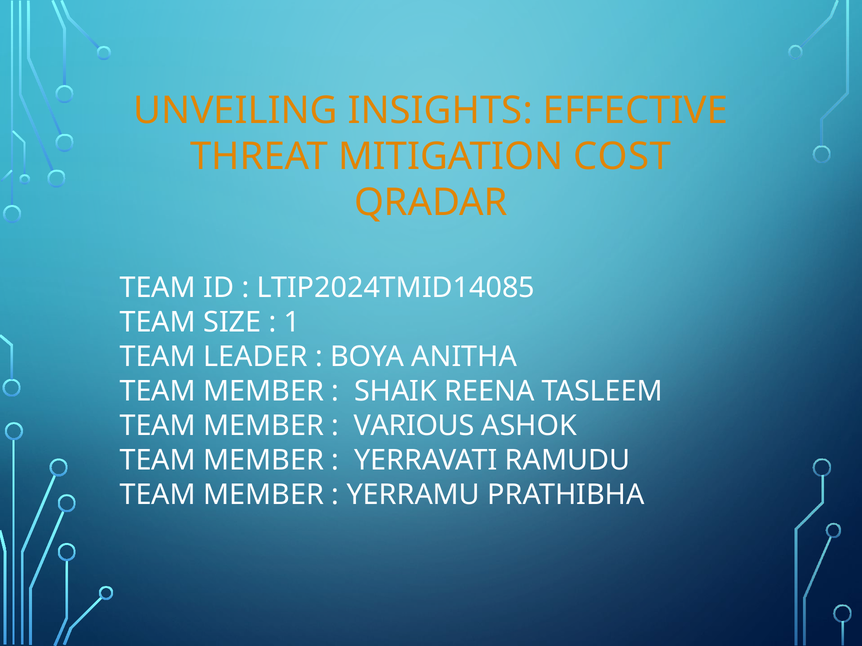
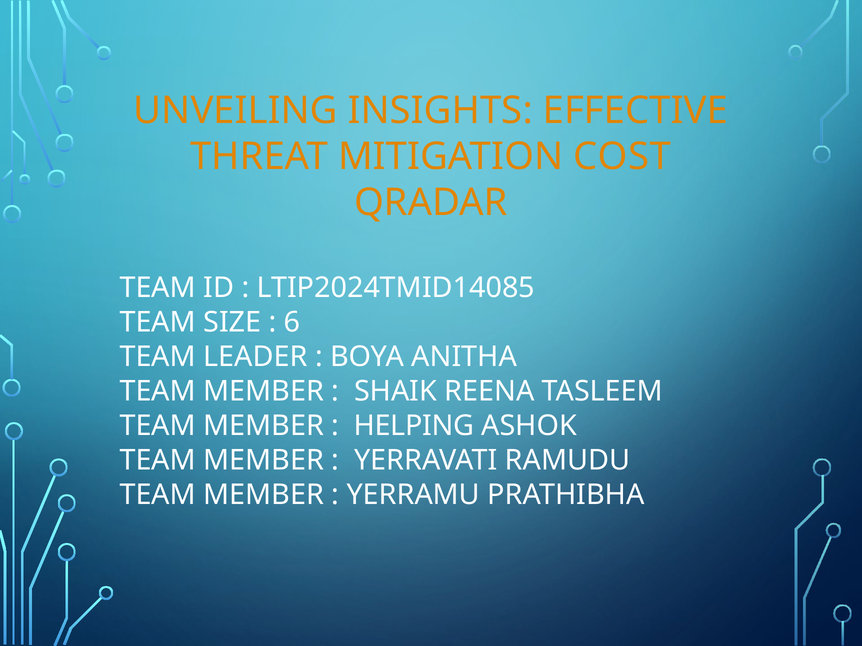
1: 1 -> 6 (292, 323)
VARIOUS: VARIOUS -> HELPING (414, 426)
